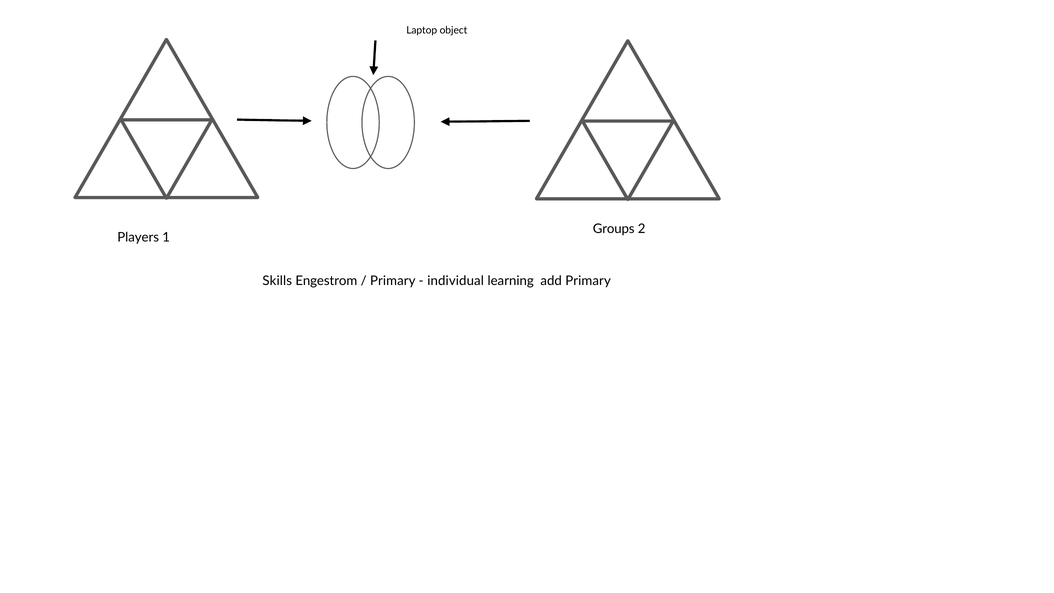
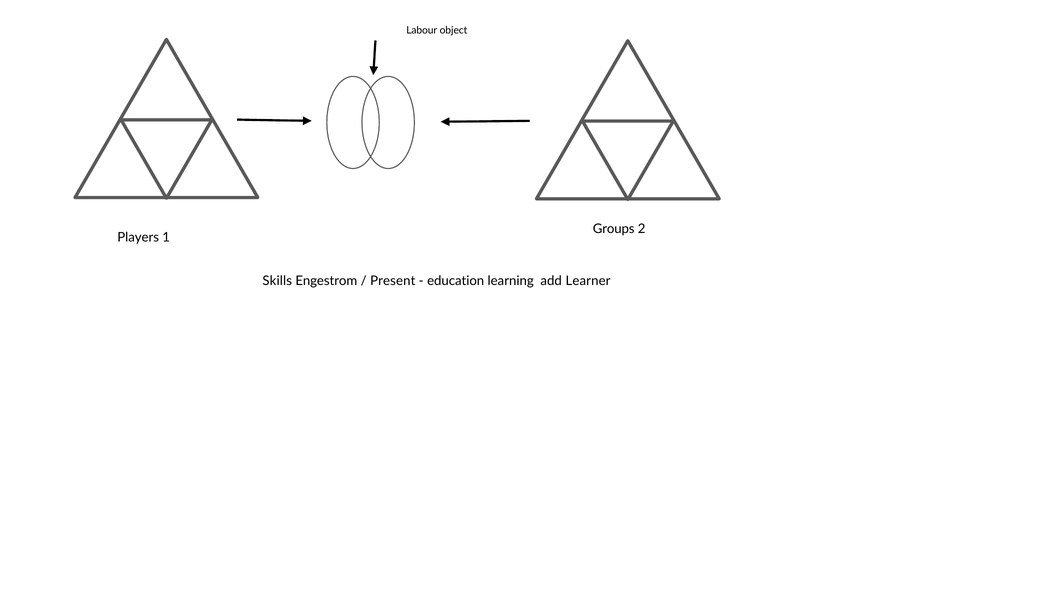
Laptop: Laptop -> Labour (422, 30)
Primary: Primary -> Present (393, 281)
individual: individual -> education (456, 281)
add Primary: Primary -> Learner (588, 281)
